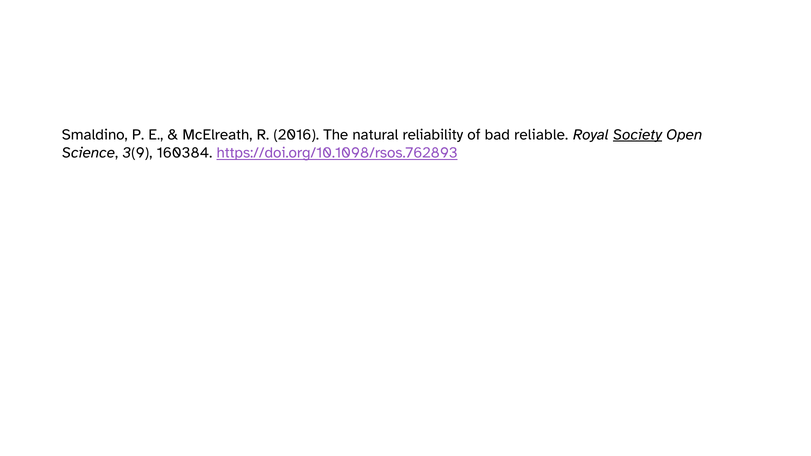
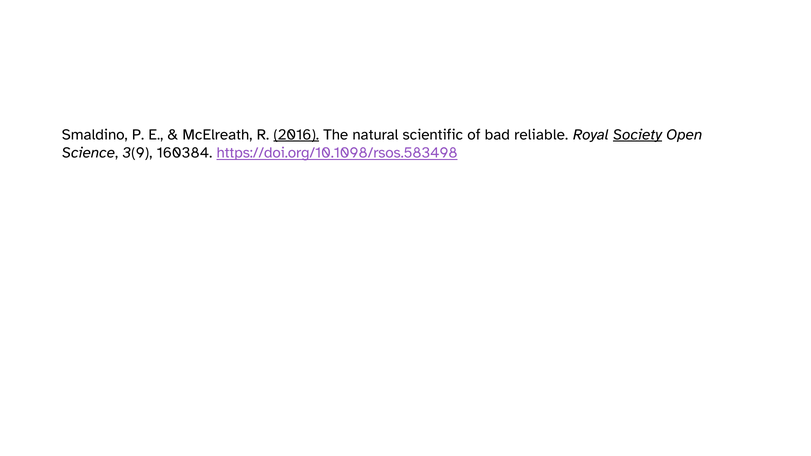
2016 underline: none -> present (296, 135)
reliability: reliability -> scientific (433, 135)
https://doi.org/10.1098/rsos.762893: https://doi.org/10.1098/rsos.762893 -> https://doi.org/10.1098/rsos.583498 (337, 153)
